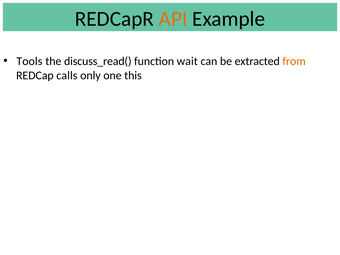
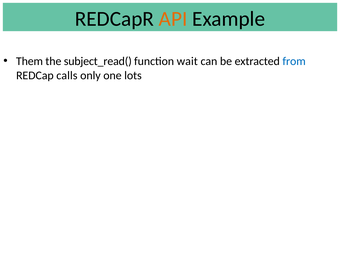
Tools: Tools -> Them (29, 61)
discuss_read(: discuss_read( -> subject_read( (98, 61)
from colour: orange -> blue (294, 61)
this: this -> lots (133, 75)
